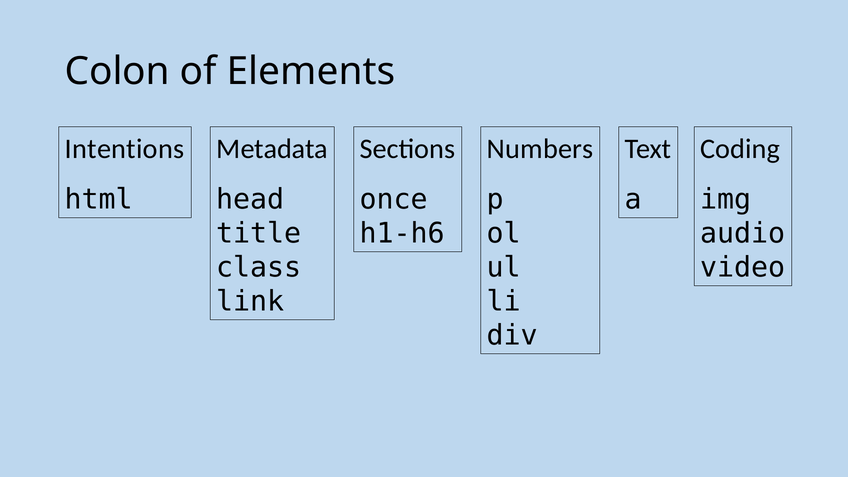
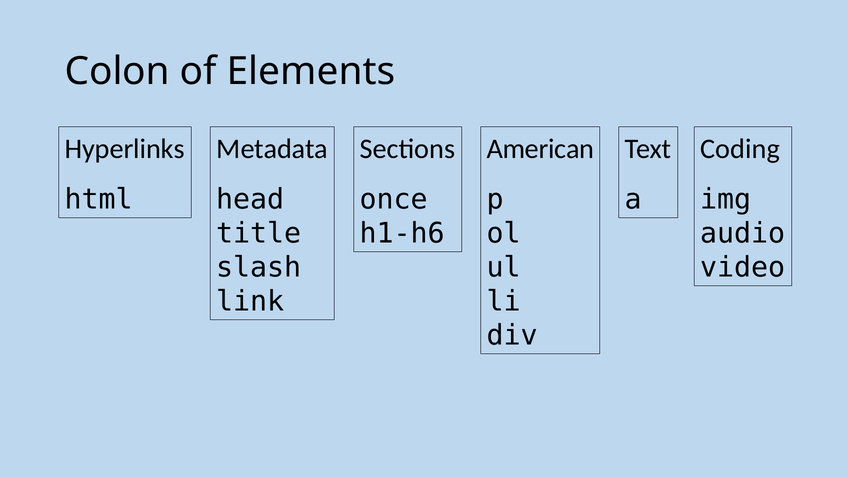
Intentions: Intentions -> Hyperlinks (125, 149)
Numbers: Numbers -> American (540, 149)
class: class -> slash (259, 267)
